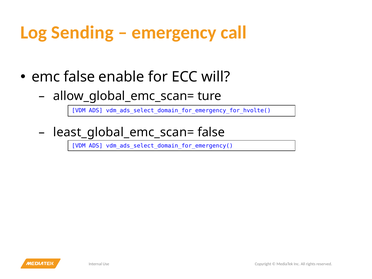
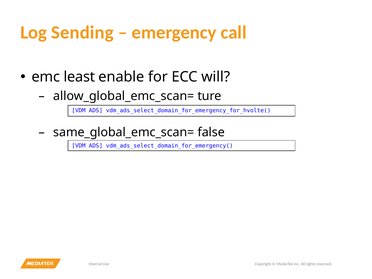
emc false: false -> least (79, 77)
least_global_emc_scan=: least_global_emc_scan= -> same_global_emc_scan= (124, 132)
